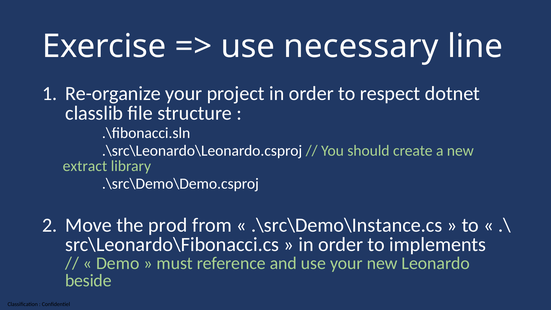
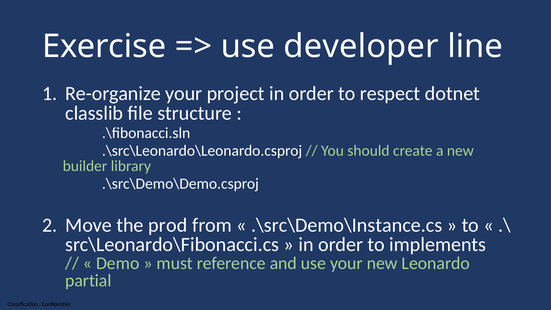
necessary: necessary -> developer (361, 46)
extract: extract -> builder (85, 166)
beside: beside -> partial (88, 280)
